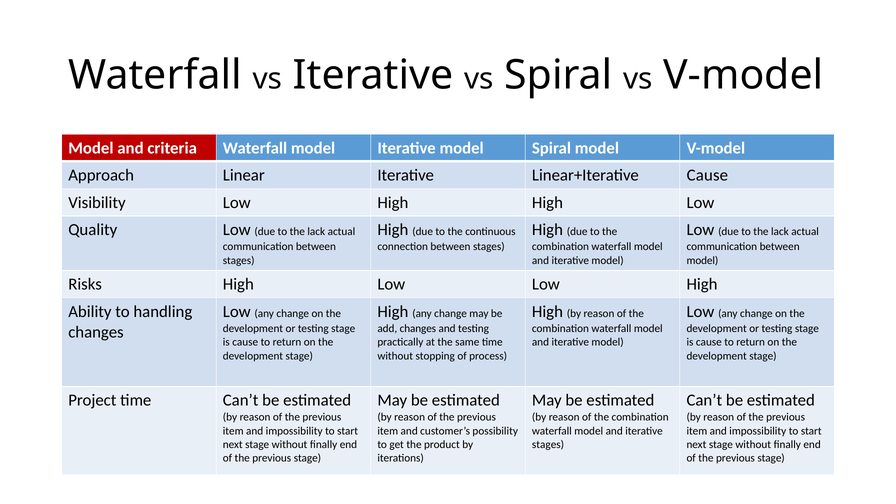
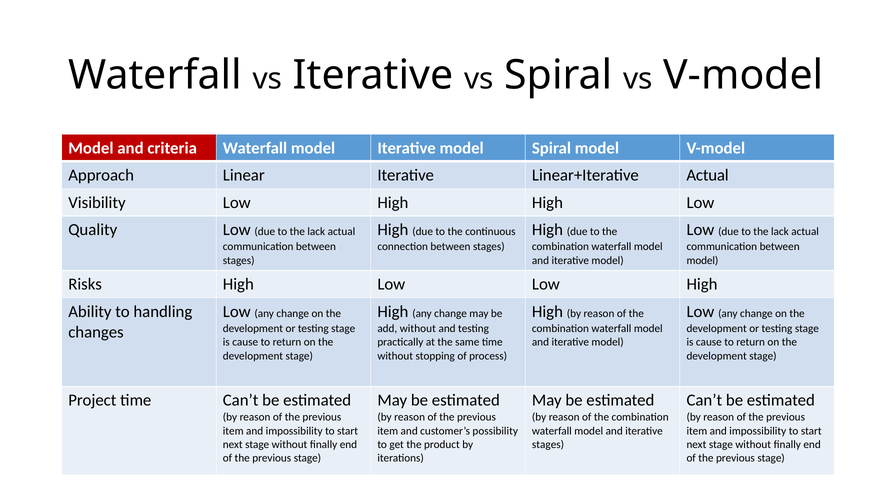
Linear+Iterative Cause: Cause -> Actual (708, 175)
add changes: changes -> without (418, 329)
